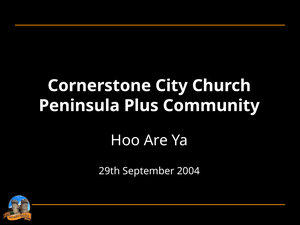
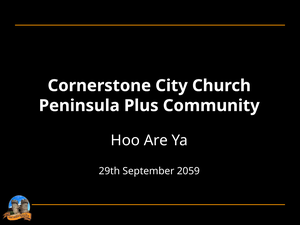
2004: 2004 -> 2059 (188, 171)
